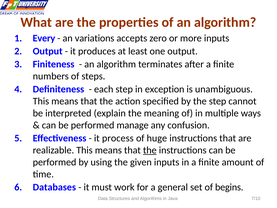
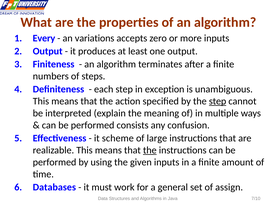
step underline: none -> present (218, 101)
manage: manage -> consists (133, 125)
process: process -> scheme (118, 138)
huge: huge -> large (157, 138)
begins: begins -> assign (229, 187)
